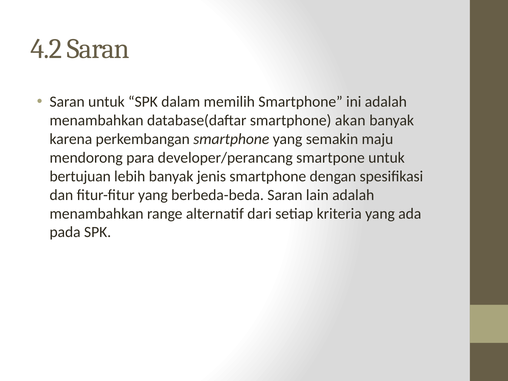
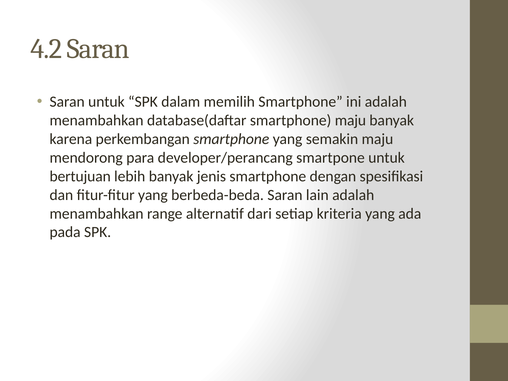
smartphone akan: akan -> maju (350, 120)
